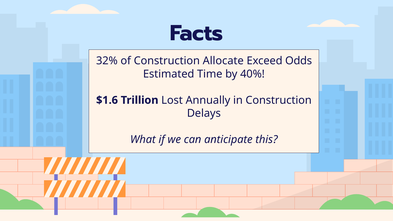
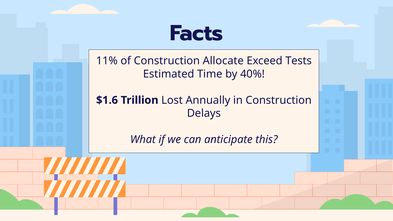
32%: 32% -> 11% (107, 61)
Odds: Odds -> Tests (299, 61)
